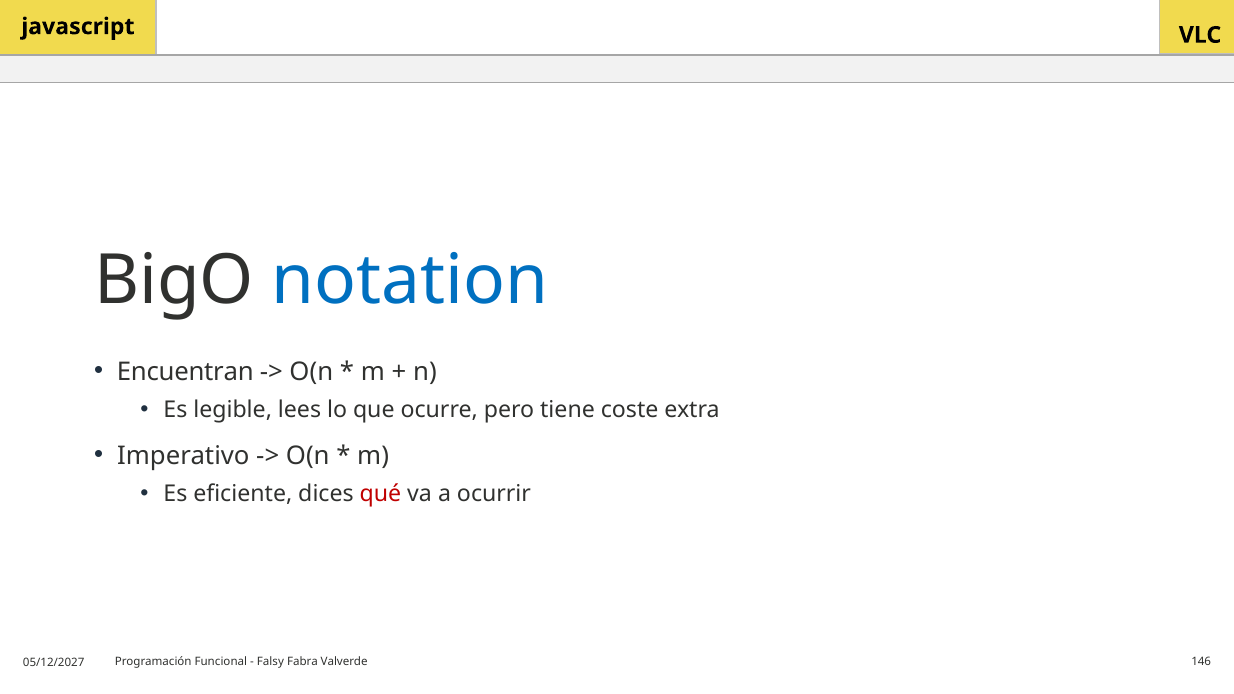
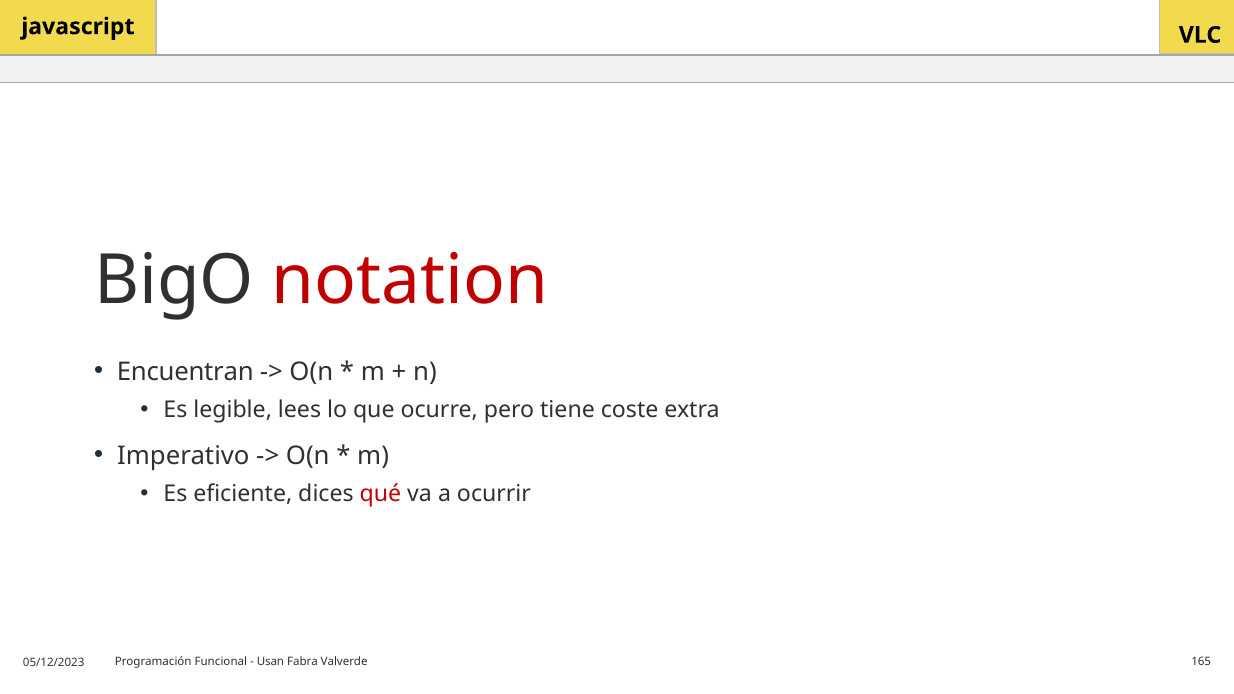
notation colour: blue -> red (410, 280)
Falsy: Falsy -> Usan (270, 662)
146: 146 -> 165 (1201, 662)
05/12/2027: 05/12/2027 -> 05/12/2023 (54, 663)
